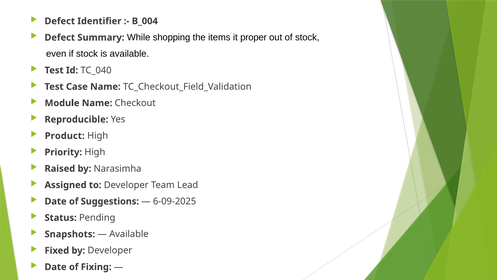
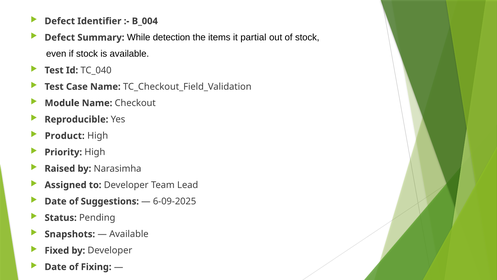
shopping: shopping -> detection (172, 37)
proper: proper -> partial (253, 37)
